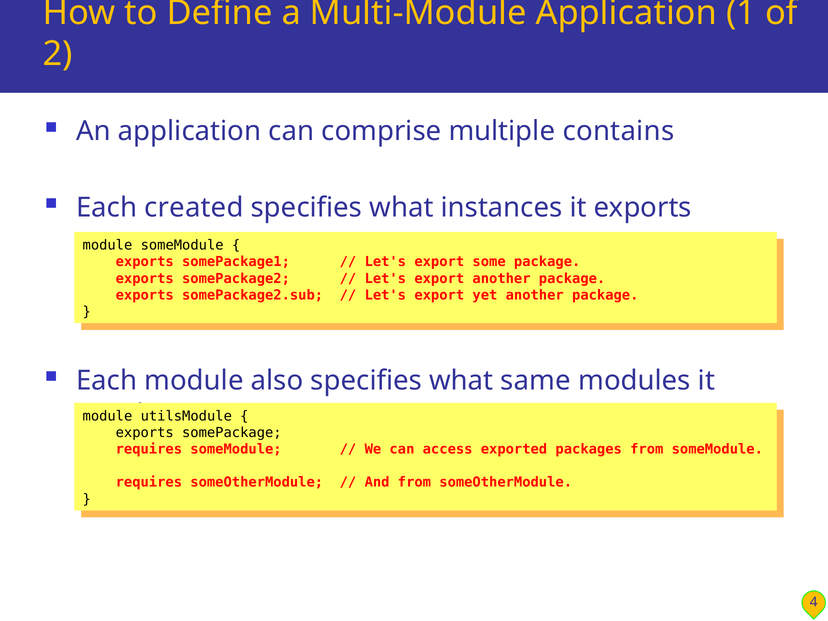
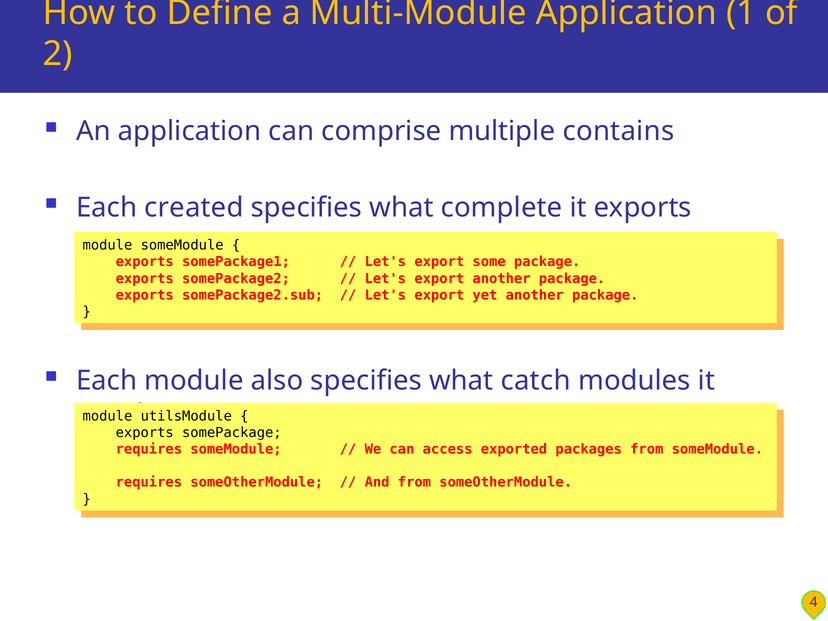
instances: instances -> complete (501, 207)
same: same -> catch (536, 380)
